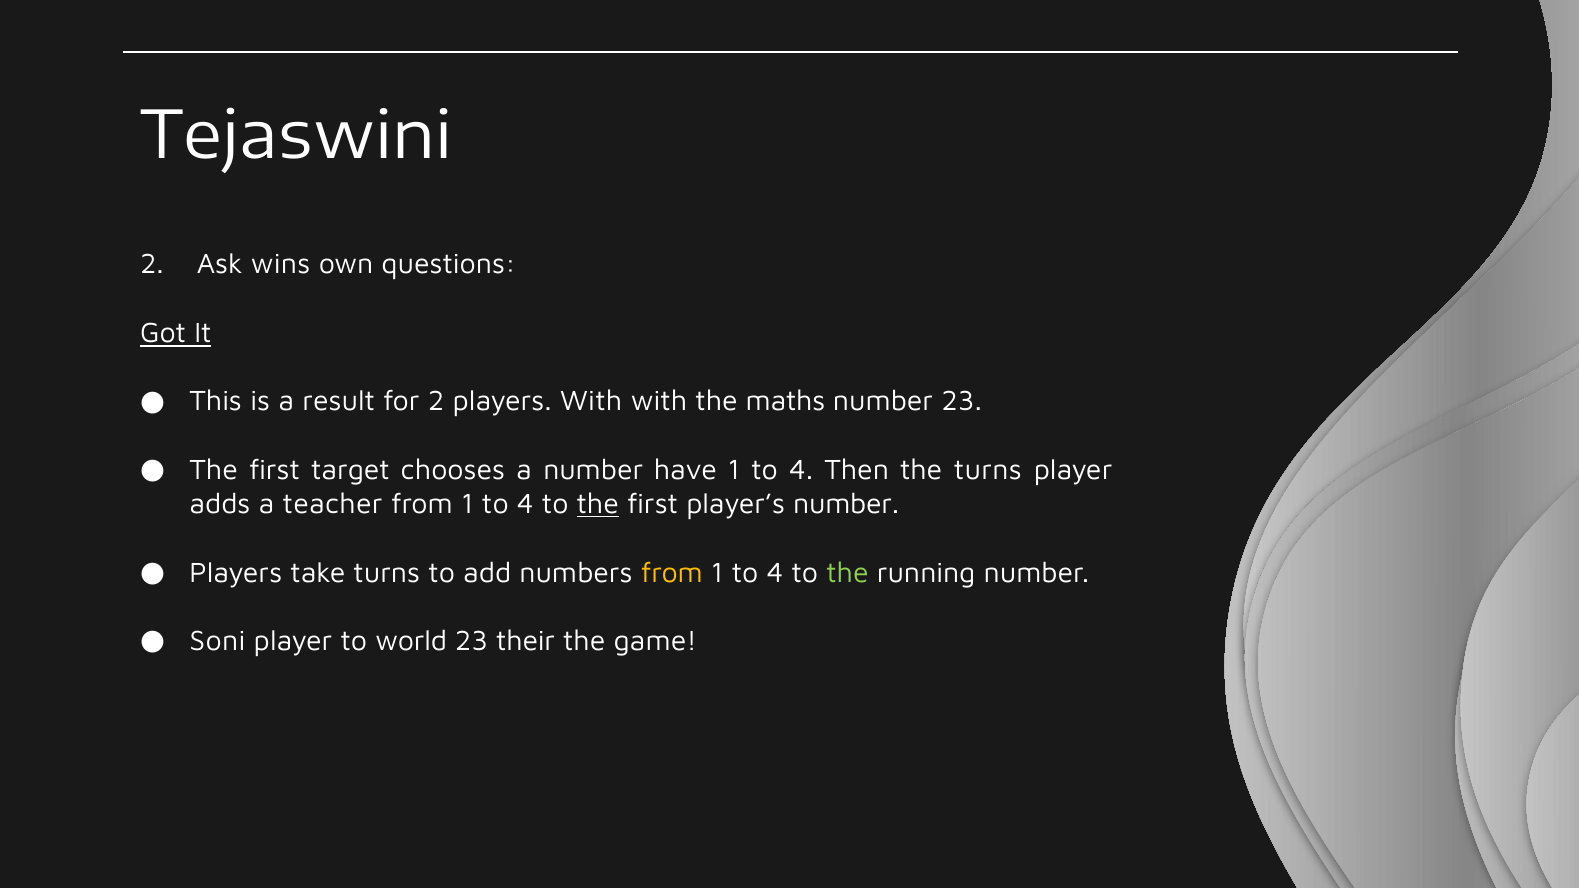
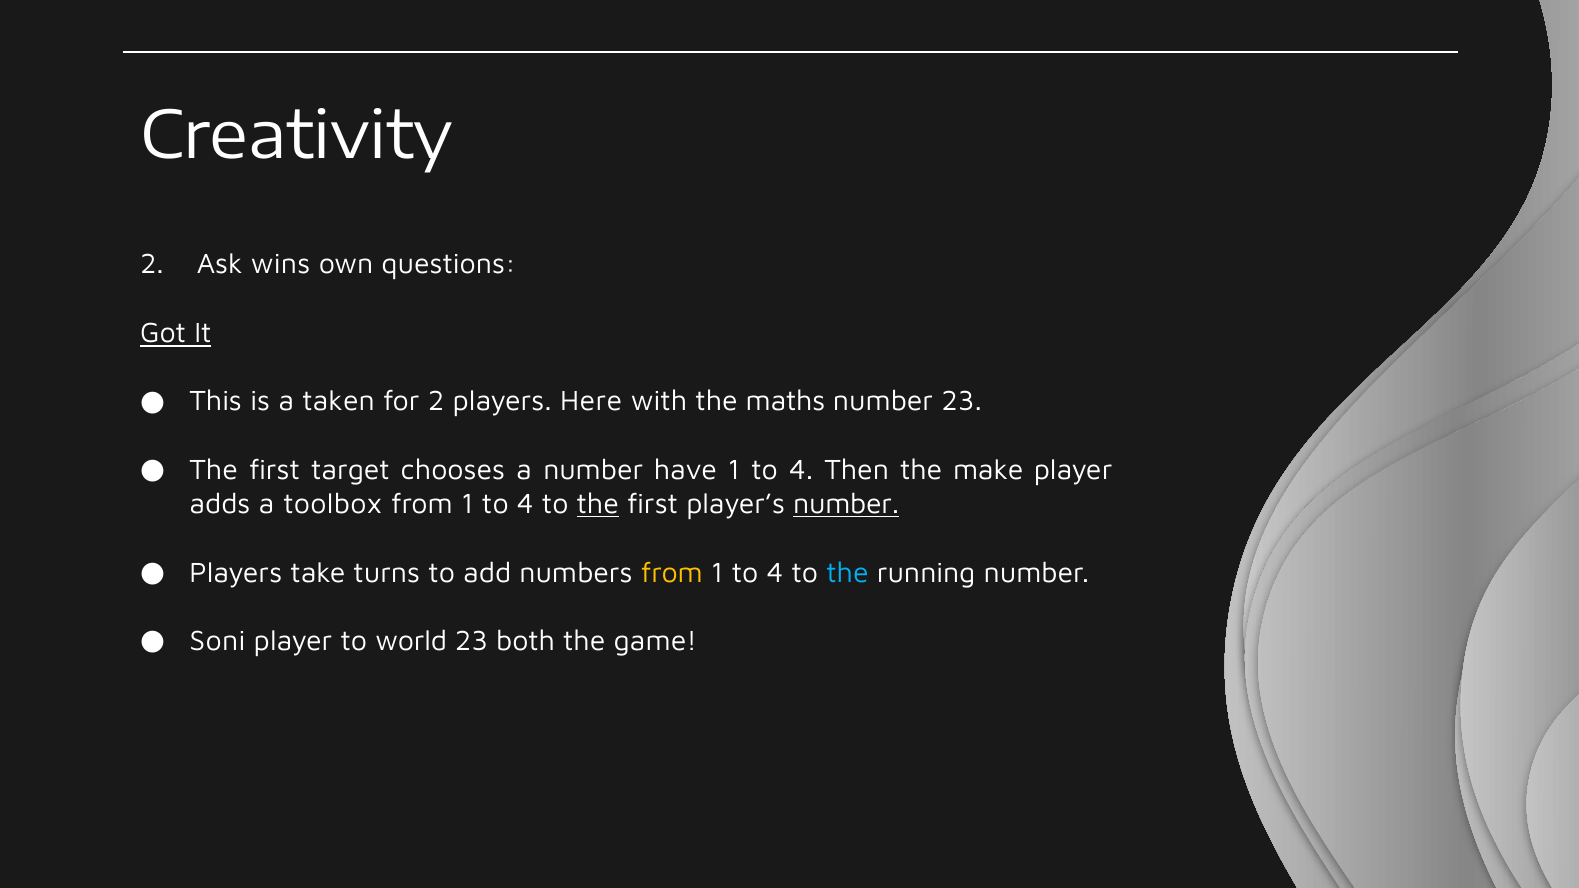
Tejaswini: Tejaswini -> Creativity (297, 137)
result: result -> taken (339, 402)
players With: With -> Here (591, 402)
the turns: turns -> make (988, 470)
teacher: teacher -> toolbox (333, 504)
number underline: none -> present (846, 504)
the colour: light green -> light blue (848, 573)
their: their -> both (526, 641)
